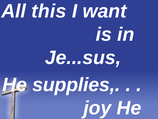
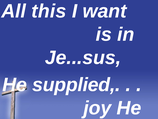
supplies: supplies -> supplied (76, 84)
